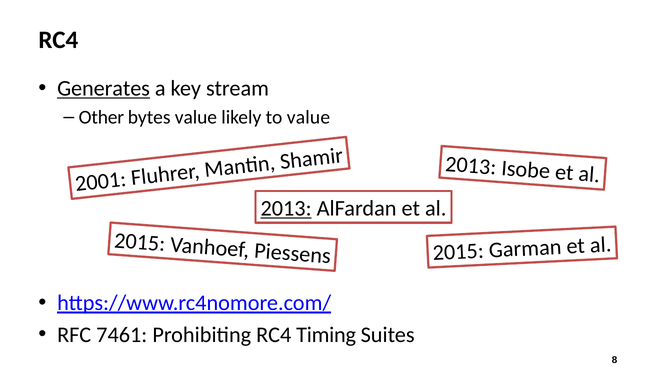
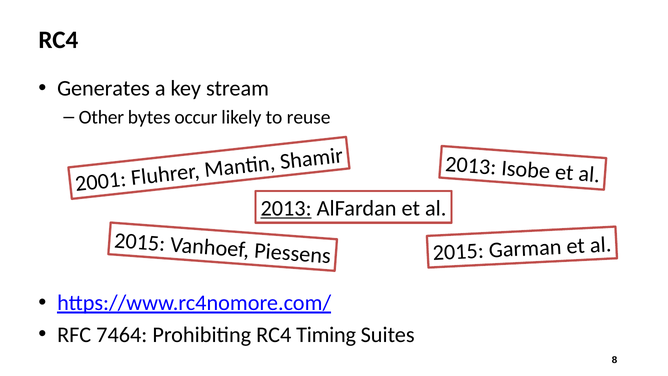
Generates underline: present -> none (104, 88)
bytes value: value -> occur (196, 117)
to value: value -> reuse (309, 117)
7461: 7461 -> 7464 (122, 334)
